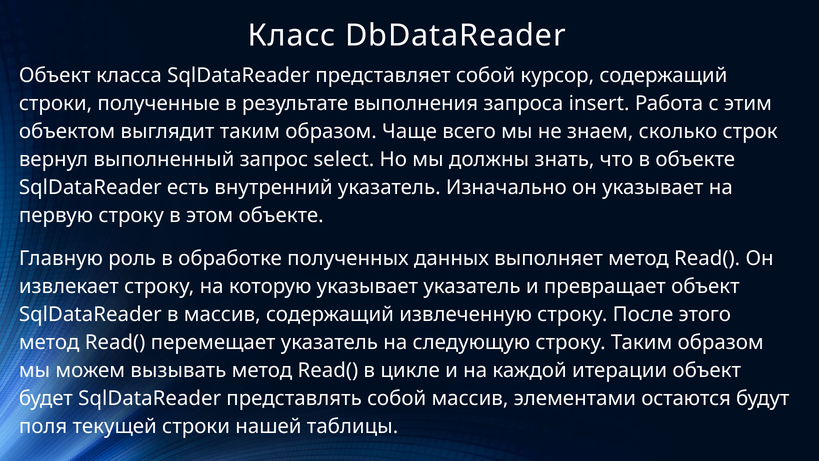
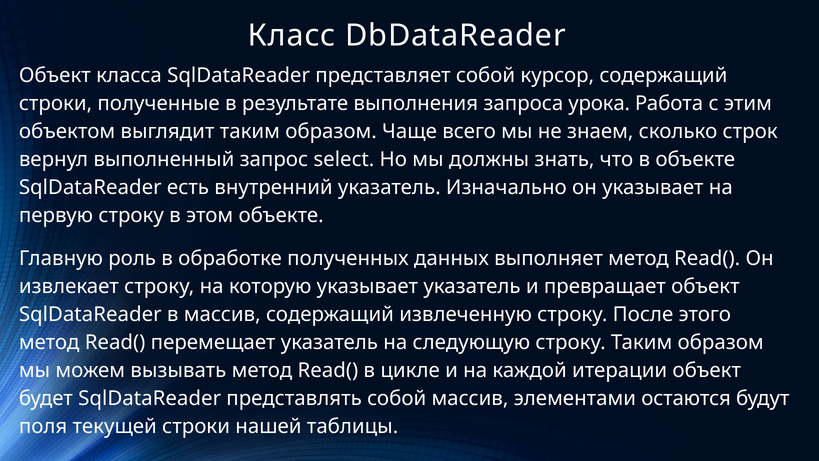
insert: insert -> урока (599, 103)
